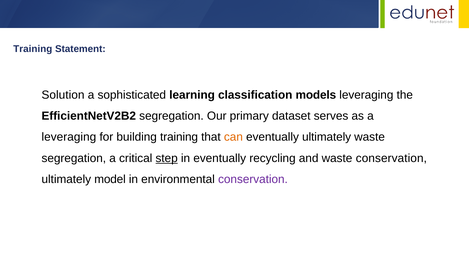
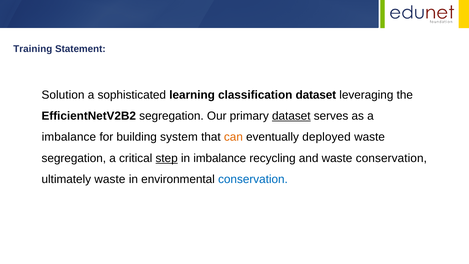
classification models: models -> dataset (316, 95)
dataset underline: none -> present (291, 116)
leveraging: leveraging -> imbalance (69, 137)
building training: training -> system (179, 137)
eventually ultimately: ultimately -> deployed (327, 137)
in eventually: eventually -> imbalance (220, 158)
ultimately model: model -> waste (110, 179)
conservation colour: purple -> blue (253, 179)
